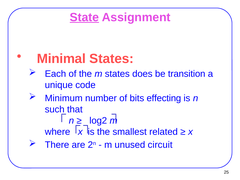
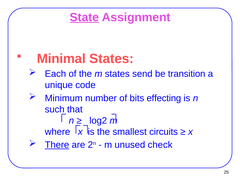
does: does -> send (142, 74)
related: related -> circuits (164, 132)
There underline: none -> present (57, 145)
circuit: circuit -> check (160, 145)
